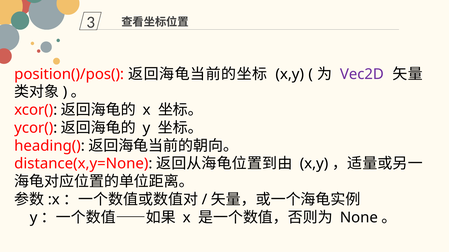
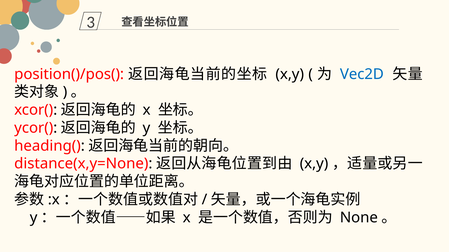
Vec2D colour: purple -> blue (362, 74)
